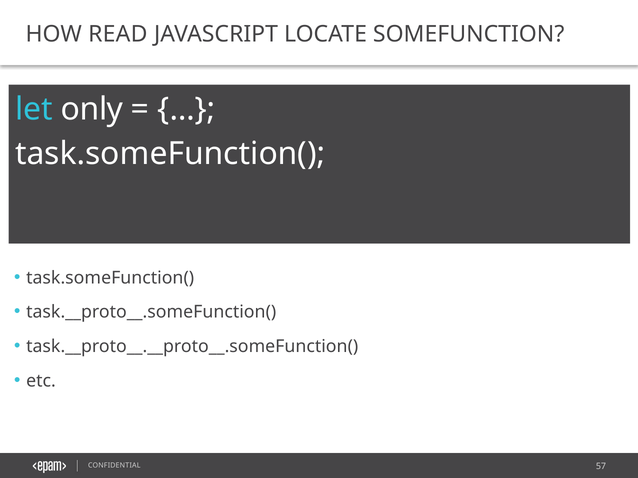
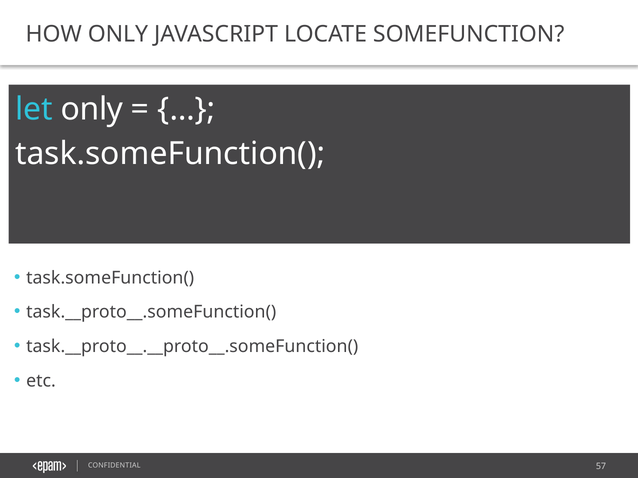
HOW READ: READ -> ONLY (118, 34)
